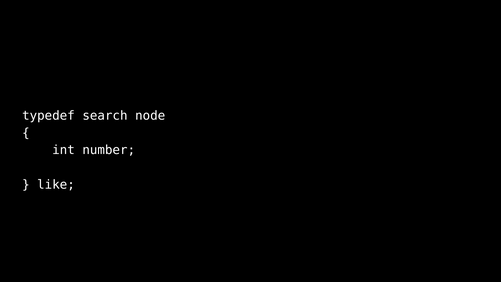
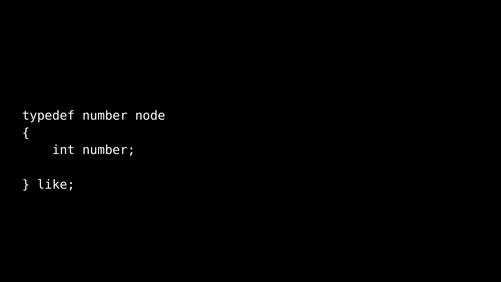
typedef search: search -> number (105, 116)
